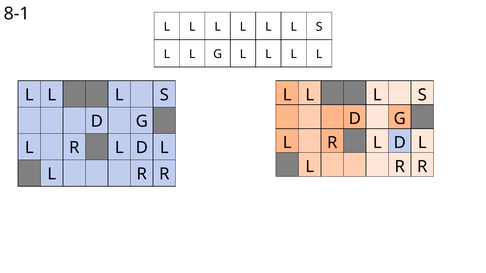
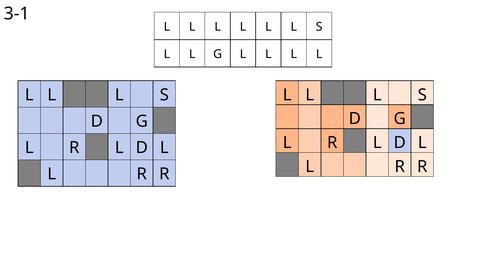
8-1: 8-1 -> 3-1 (17, 14)
